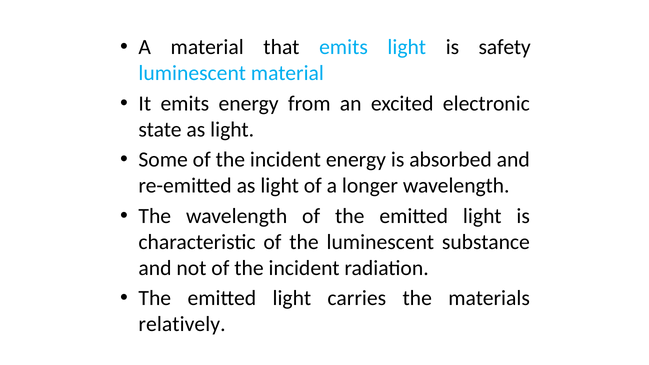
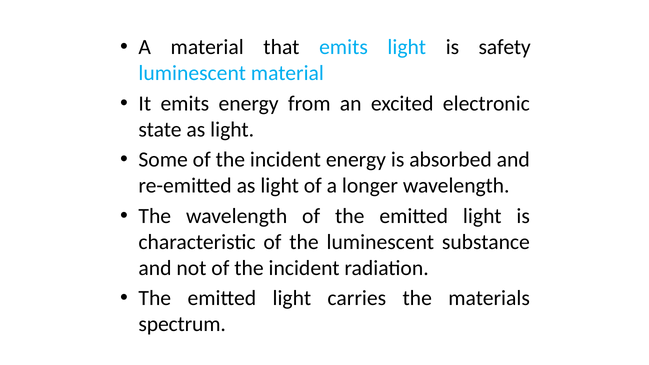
relatively: relatively -> spectrum (182, 324)
